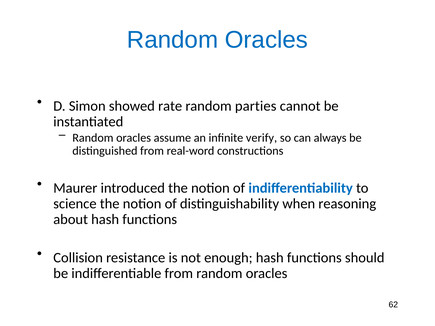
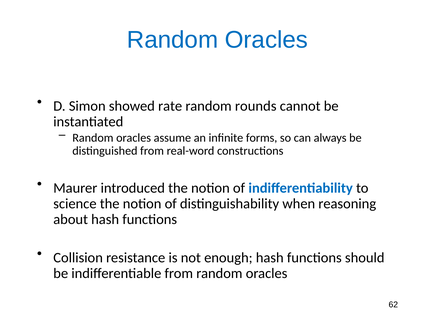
parties: parties -> rounds (256, 106)
verify: verify -> forms (262, 138)
